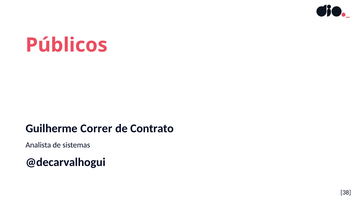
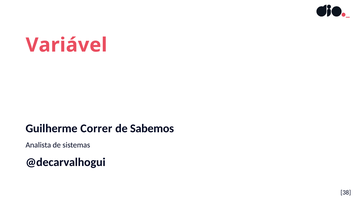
Públicos: Públicos -> Variável (66, 45)
Contrato: Contrato -> Sabemos (152, 129)
